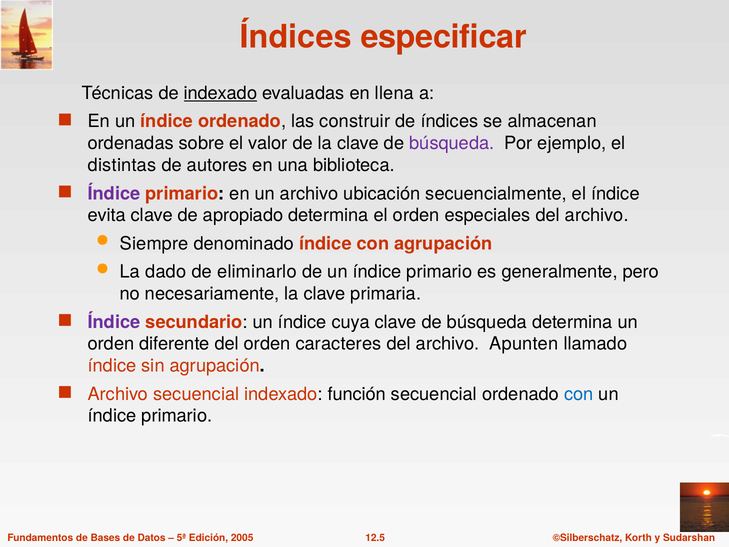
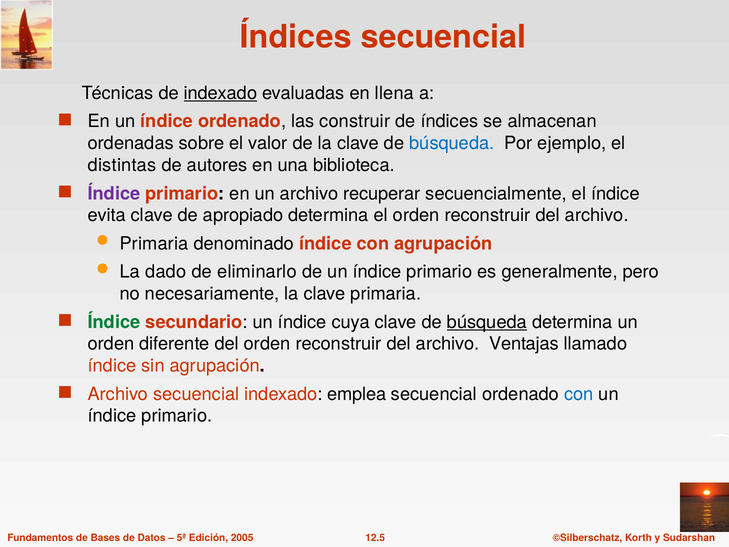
Índices especificar: especificar -> secuencial (443, 37)
búsqueda colour: purple -> blue (452, 143)
ubicación: ubicación -> recuperar (382, 193)
el orden especiales: especiales -> reconstruir (488, 215)
Siempre: Siempre -> Primaria (154, 244)
Índice colour: purple -> green (114, 322)
búsqueda underline: none -> present (487, 322)
del orden caracteres: caracteres -> reconstruir (339, 344)
Apunten: Apunten -> Ventajas (524, 344)
función: función -> emplea (357, 394)
